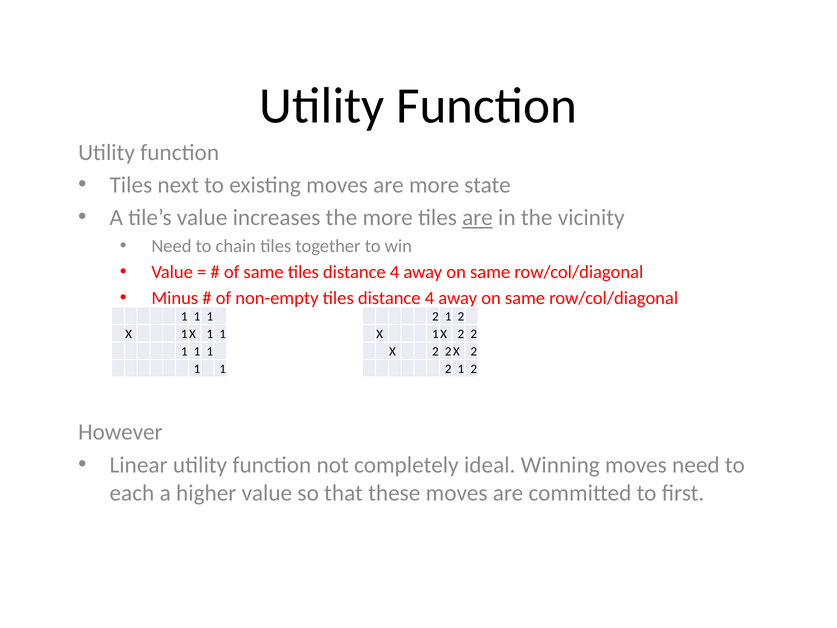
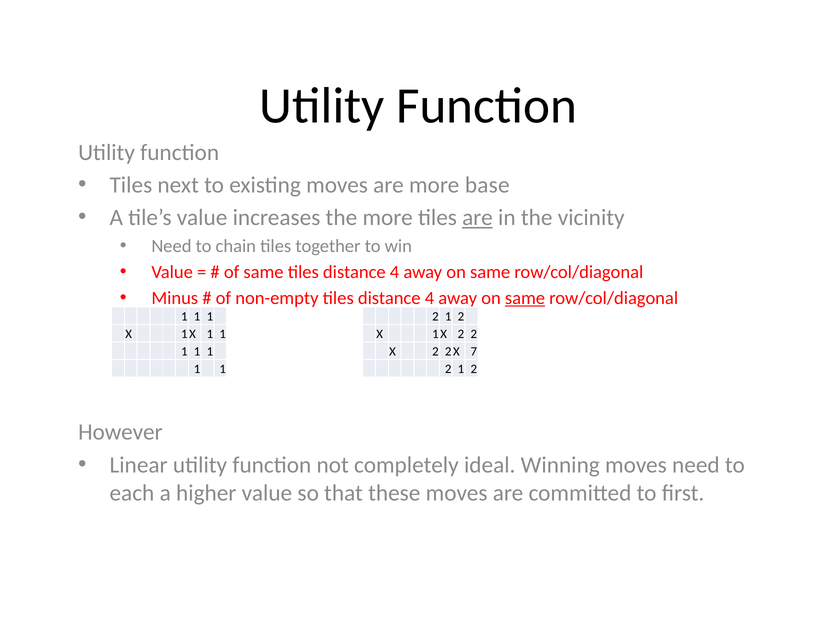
state: state -> base (487, 185)
same underline: none -> present (525, 298)
2: 2 -> 7 (474, 351)
